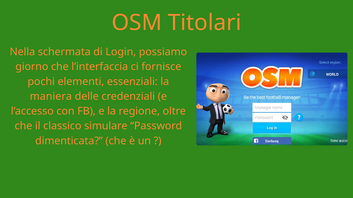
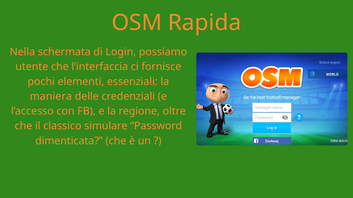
Titolari: Titolari -> Rapida (205, 23)
giorno: giorno -> utente (32, 67)
